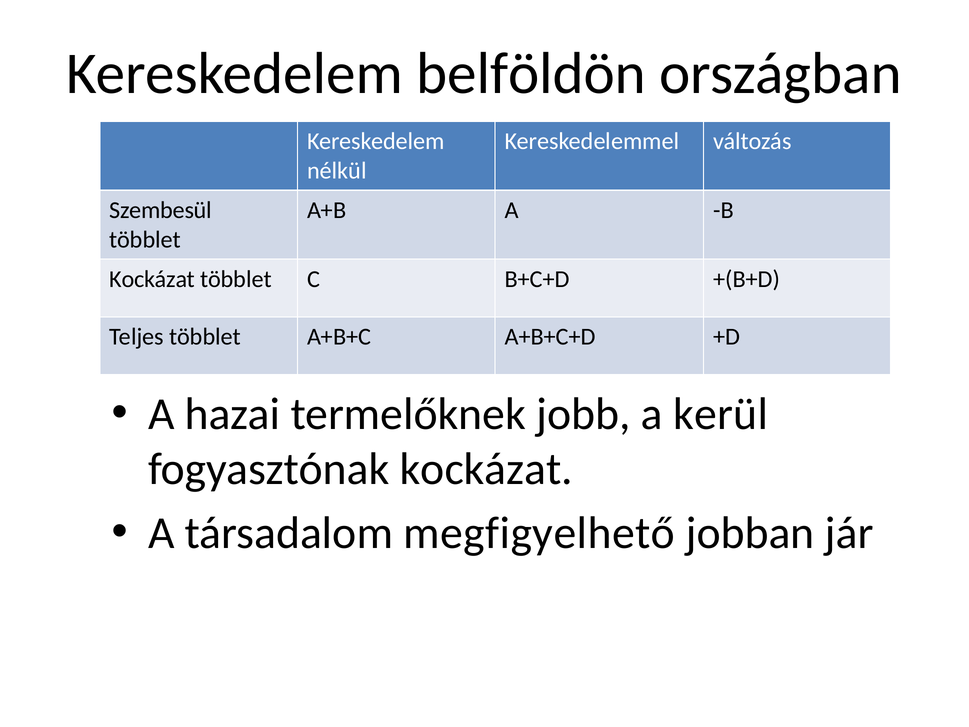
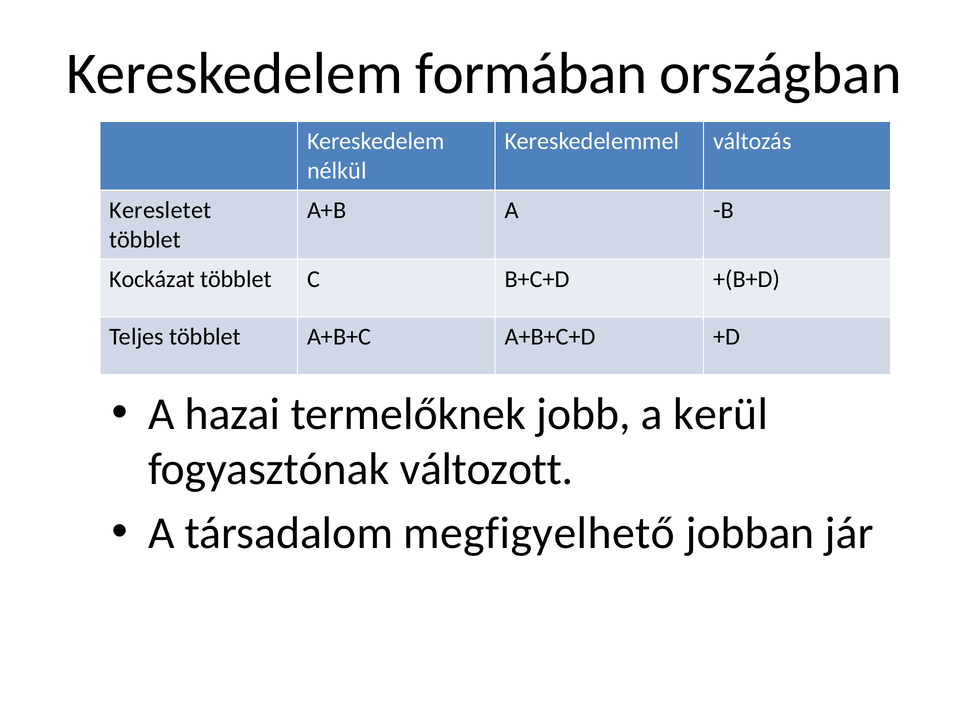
belföldön: belföldön -> formában (531, 74)
Szembesül: Szembesül -> Keresletet (160, 210)
fogyasztónak kockázat: kockázat -> változott (486, 469)
